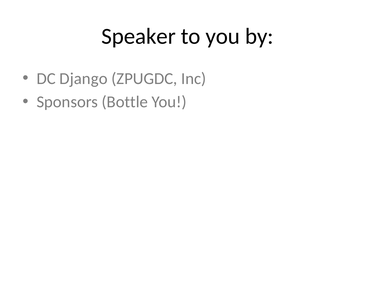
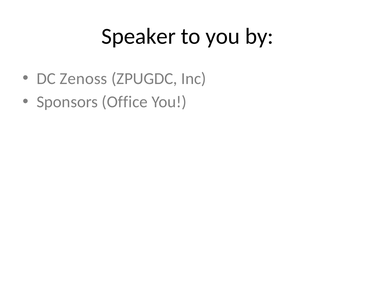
Django: Django -> Zenoss (83, 79)
Bottle: Bottle -> Office (125, 102)
